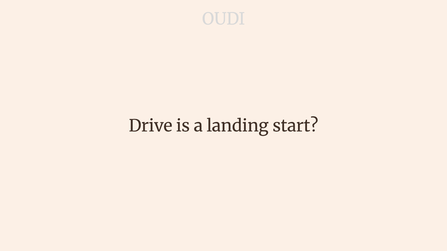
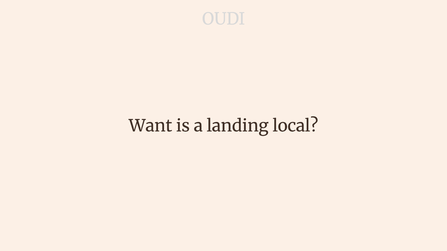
Drive: Drive -> Want (150, 126)
start: start -> local (295, 126)
